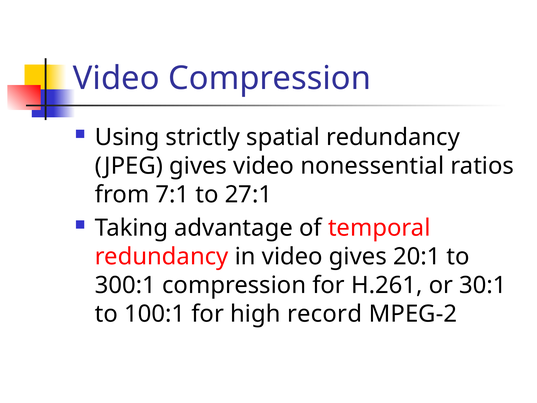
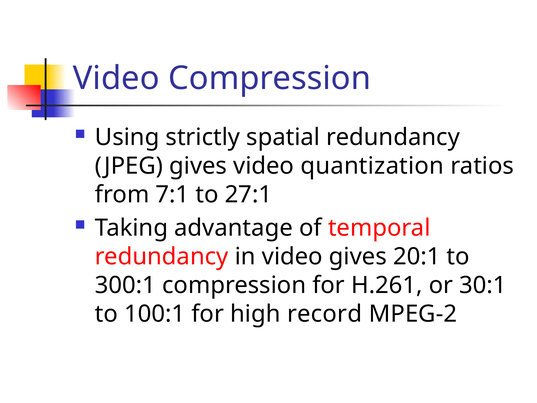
nonessential: nonessential -> quantization (372, 166)
